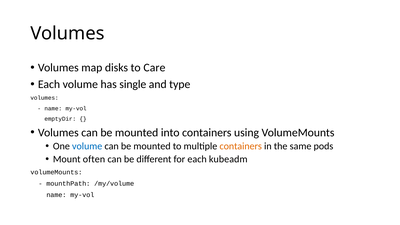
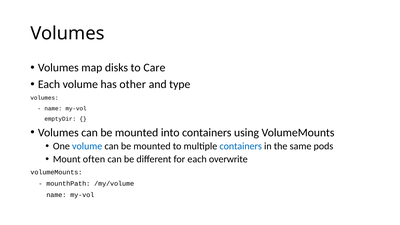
single: single -> other (133, 84)
containers colour: orange -> blue (241, 146)
kubeadm: kubeadm -> overwrite (228, 159)
